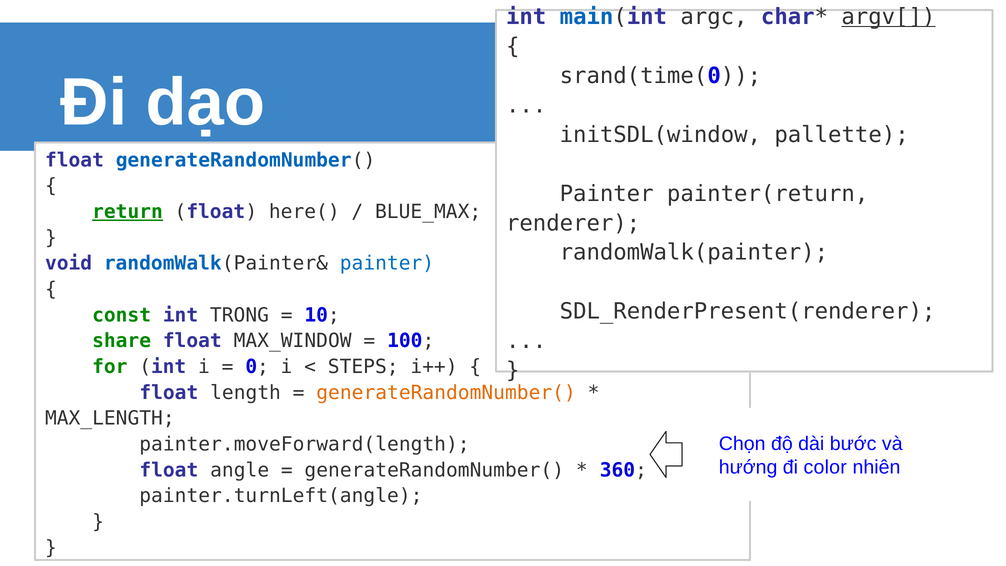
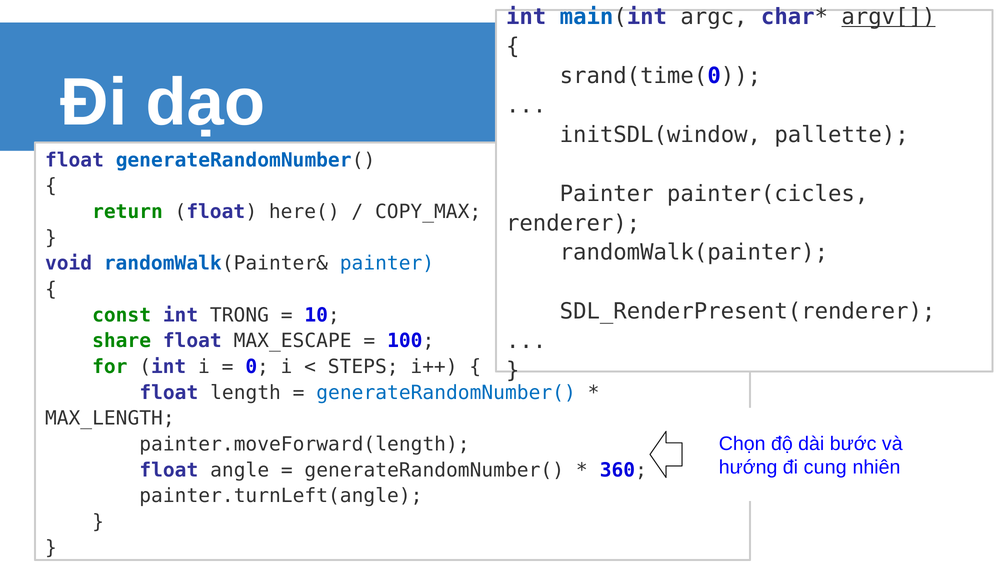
painter(return: painter(return -> painter(cicles (768, 194)
return underline: present -> none (128, 212)
BLUE_MAX: BLUE_MAX -> COPY_MAX (428, 212)
MAX_WINDOW: MAX_WINDOW -> MAX_ESCAPE (293, 341)
generateRandomNumber( colour: orange -> blue (446, 393)
color: color -> cung (825, 467)
